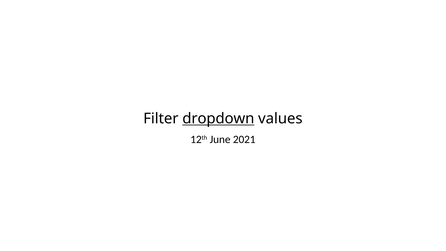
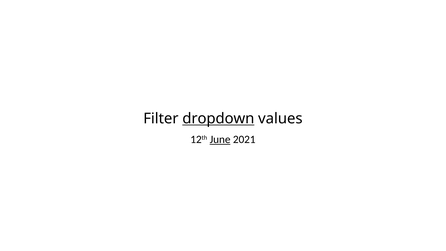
June underline: none -> present (220, 139)
